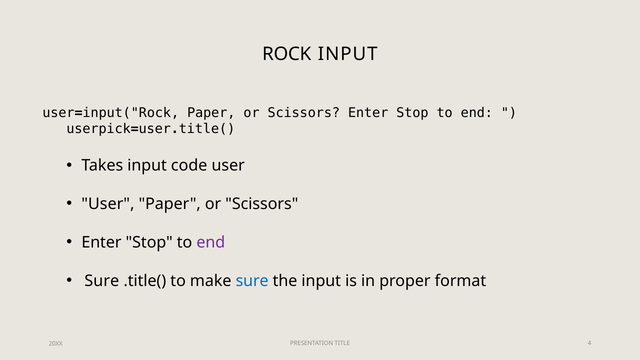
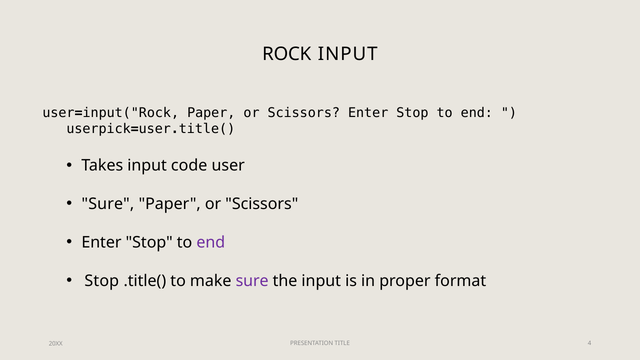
User: User -> Sure (108, 204)
Sure: Sure -> Stop (102, 281)
sure colour: blue -> purple (252, 281)
